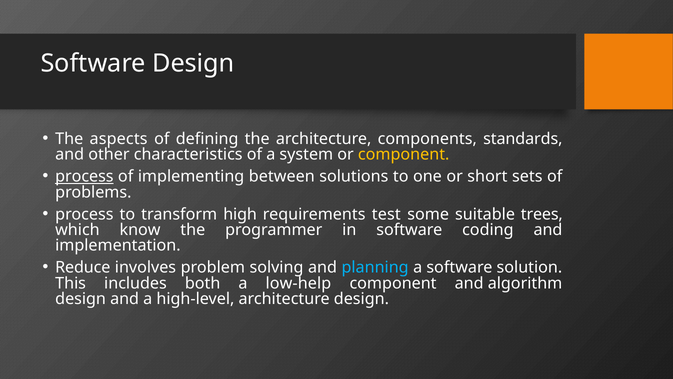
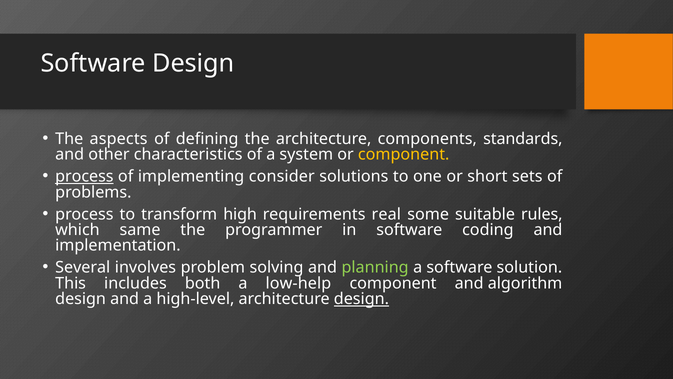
between: between -> consider (282, 176)
test: test -> real (386, 214)
trees: trees -> rules (542, 214)
know: know -> same (140, 230)
Reduce: Reduce -> Several (83, 267)
planning colour: light blue -> light green (375, 267)
design underline: none -> present (361, 299)
